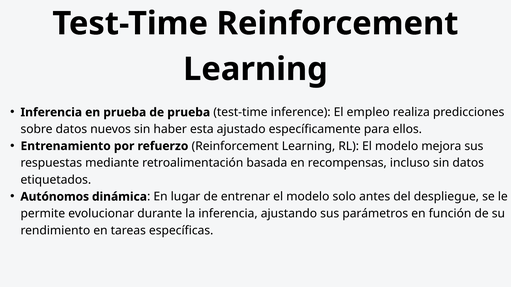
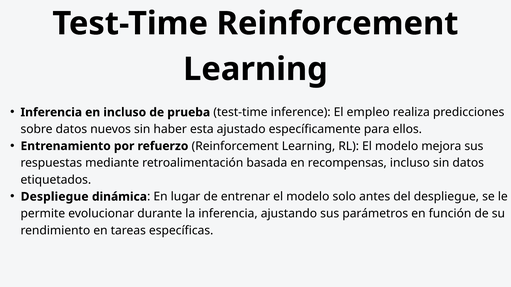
en prueba: prueba -> incluso (125, 113)
Autónomos: Autónomos -> Despliegue (55, 197)
